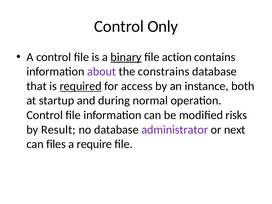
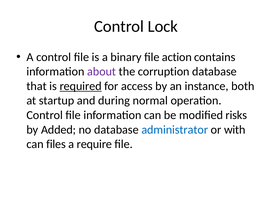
Only: Only -> Lock (163, 26)
binary underline: present -> none (126, 57)
constrains: constrains -> corruption (164, 72)
Result: Result -> Added (58, 130)
administrator colour: purple -> blue (175, 130)
next: next -> with (235, 130)
